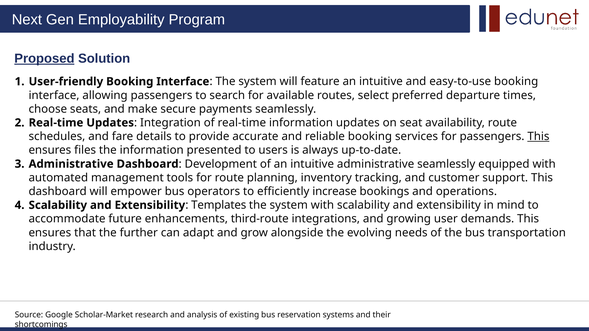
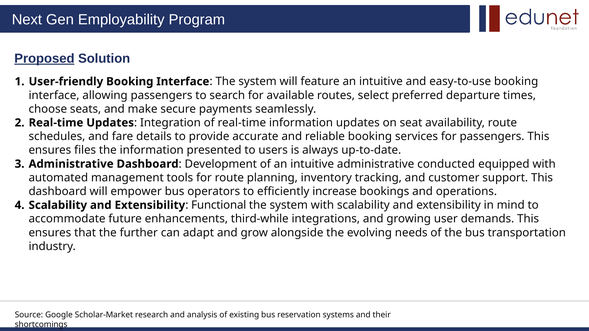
This underline: present -> none (538, 137)
administrative seamlessly: seamlessly -> conducted (446, 164)
Templates: Templates -> Functional (219, 205)
third-route: third-route -> third-while (260, 219)
